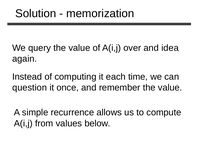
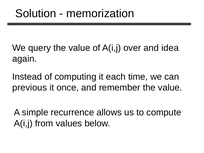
question: question -> previous (30, 88)
